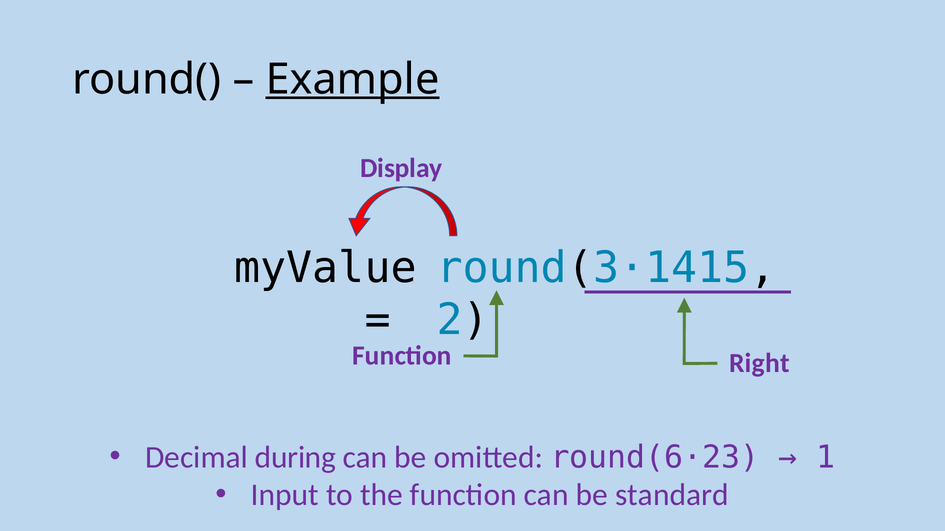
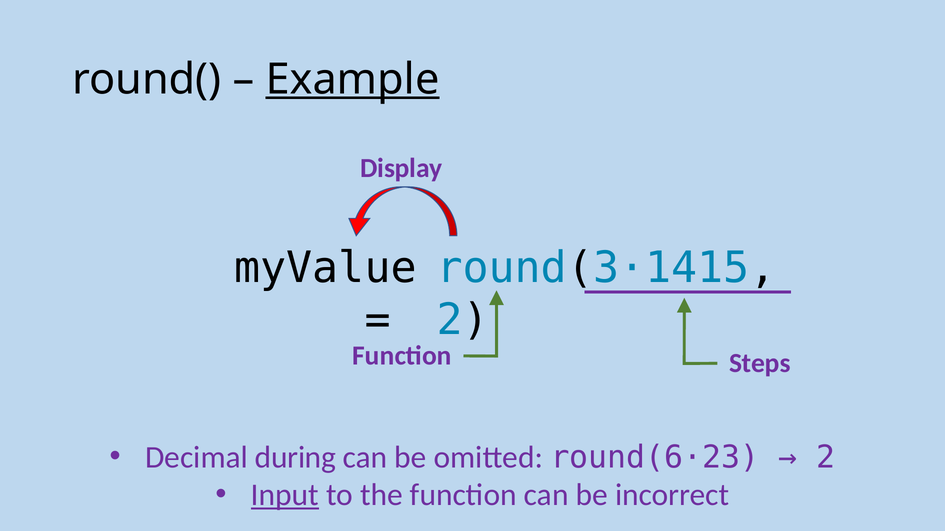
Right: Right -> Steps (760, 363)
1: 1 -> 2 (825, 458)
Input underline: none -> present (285, 495)
standard: standard -> incorrect (672, 495)
